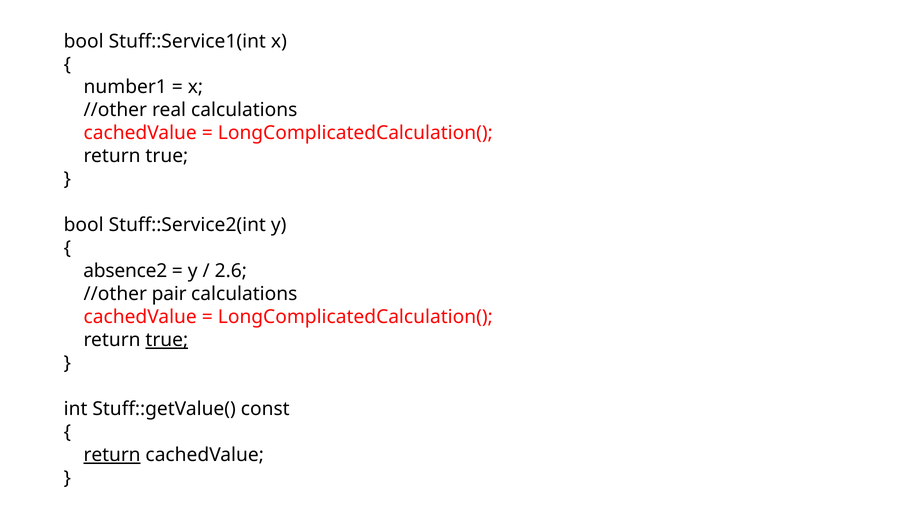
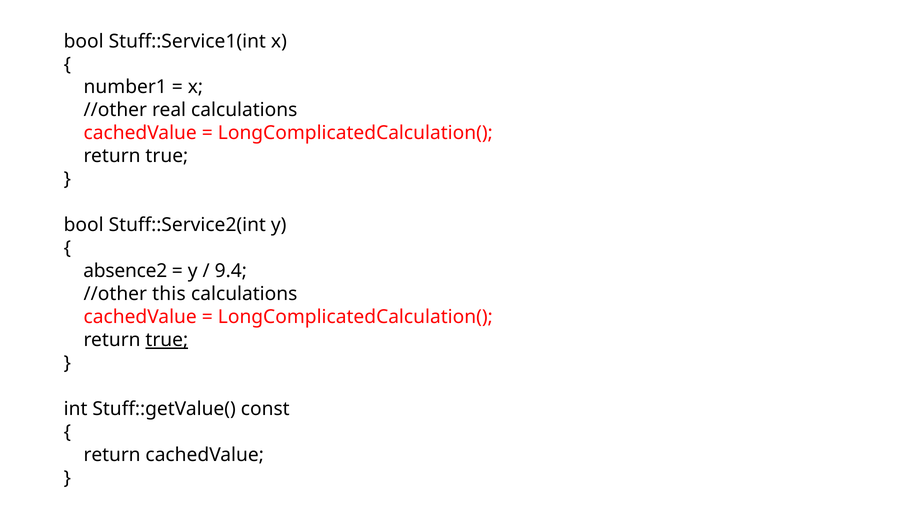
2.6: 2.6 -> 9.4 (231, 271)
pair: pair -> this (169, 294)
return underline: present -> none (112, 455)
